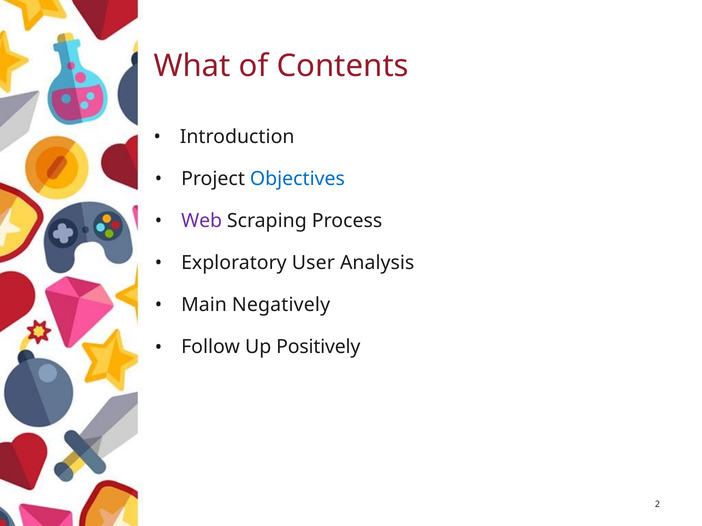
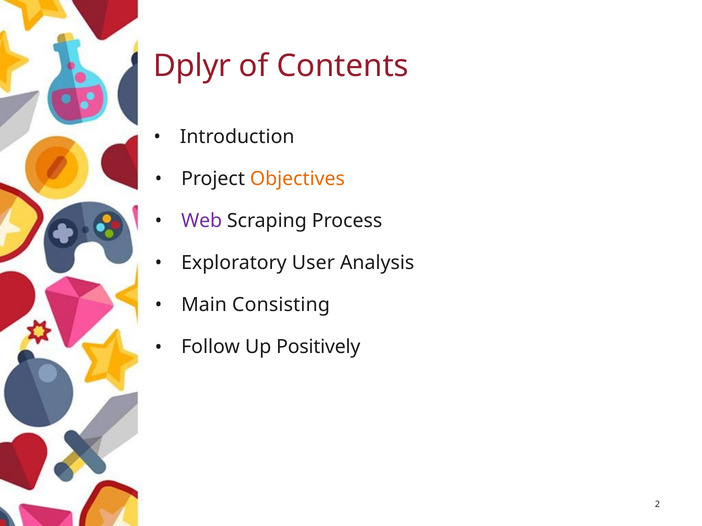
What: What -> Dplyr (192, 66)
Objectives colour: blue -> orange (297, 179)
Negatively: Negatively -> Consisting (281, 305)
